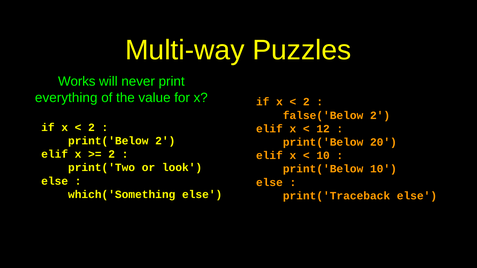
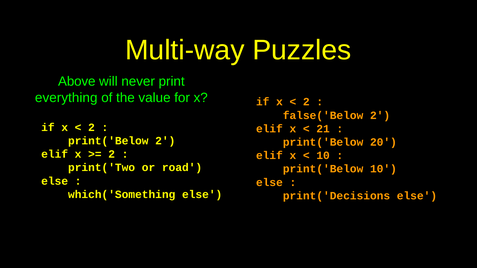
Works: Works -> Above (77, 82)
12: 12 -> 21 (323, 129)
look: look -> road (182, 168)
print('Traceback: print('Traceback -> print('Decisions (336, 196)
